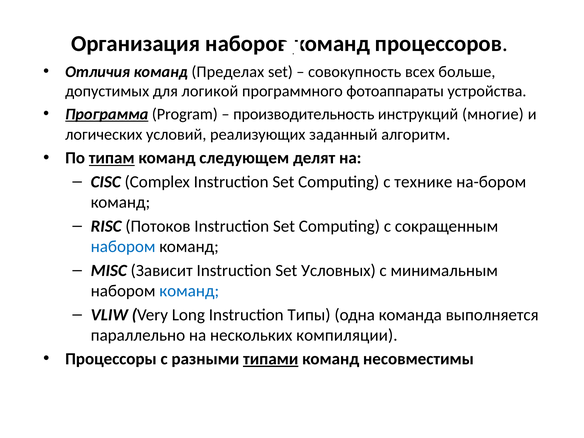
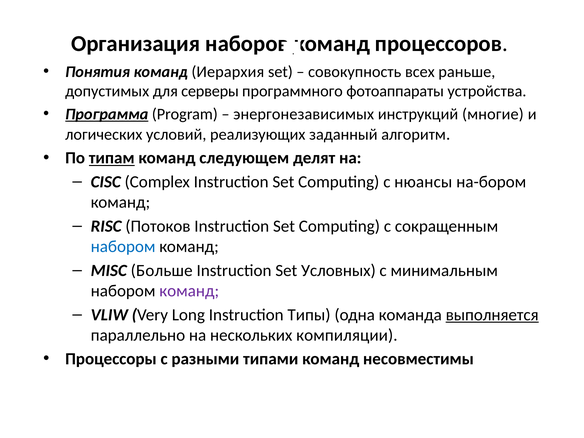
Отличия: Отличия -> Понятия (98, 72)
Пределах: Пределах -> Иерархия (228, 72)
больше: больше -> раньше (467, 72)
логикой: логикой -> серверы (210, 91)
производительность: производительность -> энергонезависимых (304, 114)
технике: технике -> нюансы (423, 182)
Зависит: Зависит -> Больше (162, 270)
команд colour: blue -> purple (189, 291)
выполняется underline: none -> present (492, 315)
типами underline: present -> none (271, 359)
